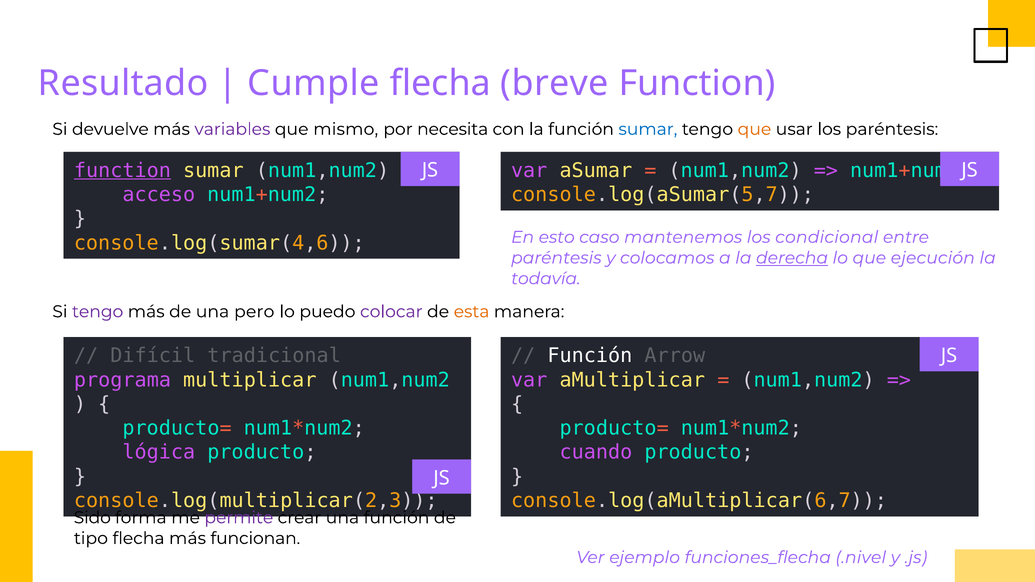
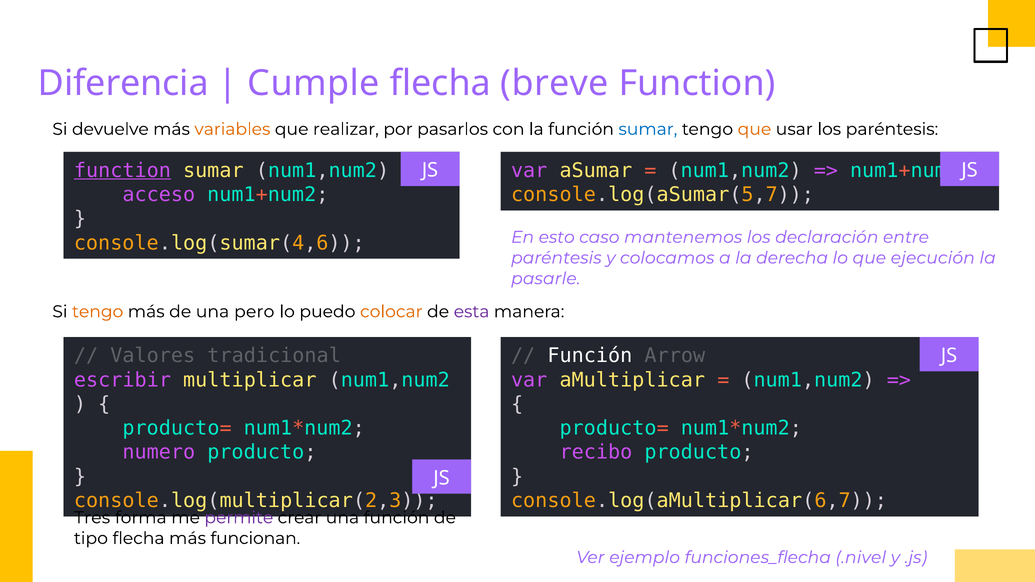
Resultado: Resultado -> Diferencia (123, 84)
variables colour: purple -> orange (232, 129)
mismo: mismo -> realizar (346, 129)
necesita: necesita -> pasarlos (453, 129)
condicional: condicional -> declaración (827, 237)
derecha underline: present -> none (792, 258)
todavía: todavía -> pasarle (546, 279)
tengo colour: purple -> orange (98, 312)
colocar colour: purple -> orange (391, 312)
esta colour: orange -> purple (472, 312)
Difícil: Difícil -> Valores (153, 356)
programa: programa -> escribir (122, 380)
lógica: lógica -> numero (159, 453)
cuando: cuando -> recibo (596, 453)
Sido: Sido -> Tres (92, 518)
